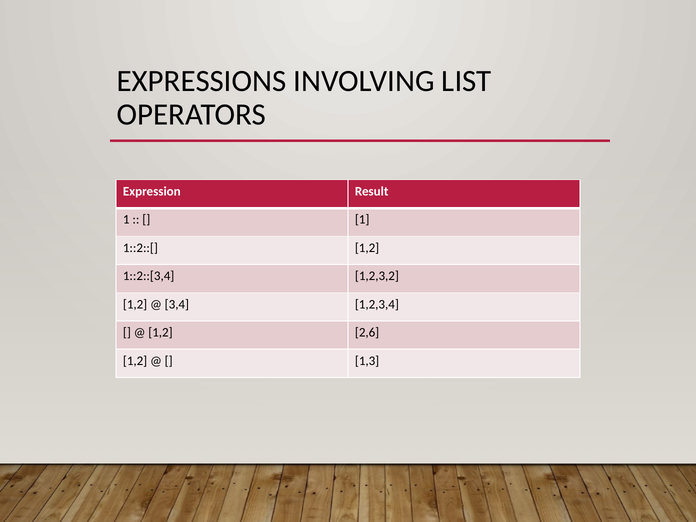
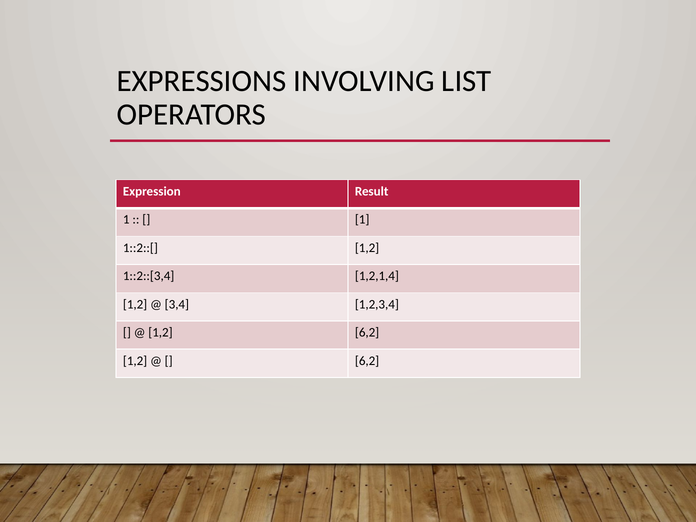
1,2,3,2: 1,2,3,2 -> 1,2,1,4 (377, 276)
1,2 2,6: 2,6 -> 6,2 (367, 333)
1,3: 1,3 -> 6,2 (367, 361)
